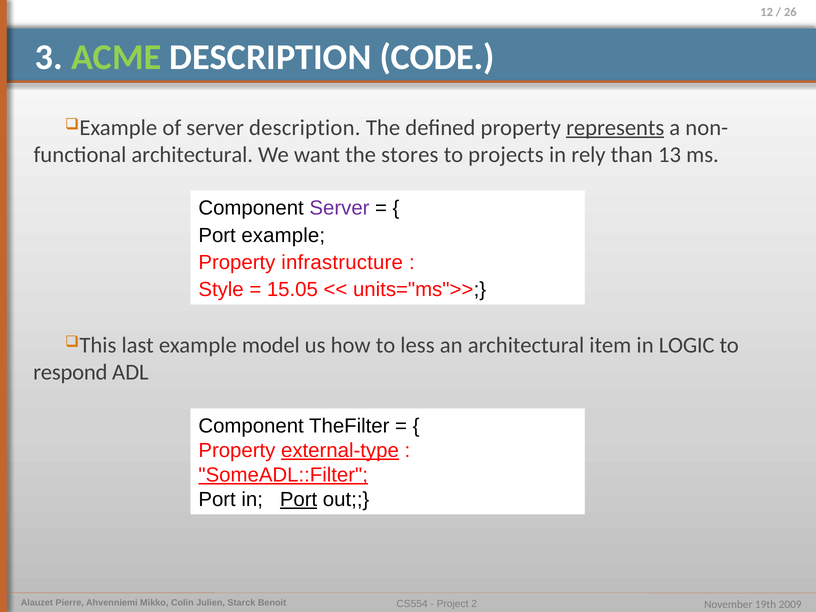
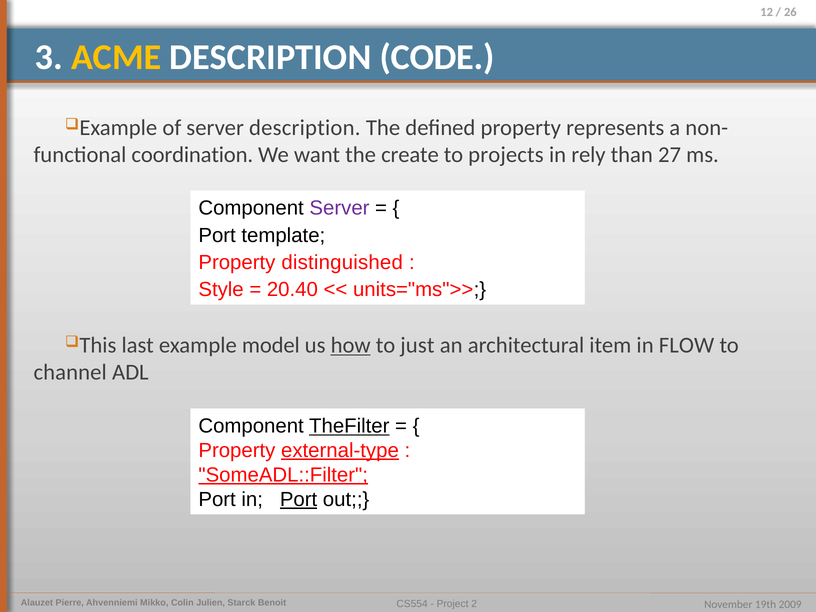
ACME colour: light green -> yellow (116, 57)
represents underline: present -> none (615, 128)
architectural: architectural -> coordination (192, 155)
stores: stores -> create (410, 155)
13: 13 -> 27 (670, 155)
Port example: example -> template (283, 235)
infrastructure: infrastructure -> distinguished (342, 263)
15.05: 15.05 -> 20.40 (292, 290)
how underline: none -> present (351, 345)
less: less -> just (417, 345)
LOGIC: LOGIC -> FLOW (686, 345)
respond: respond -> channel (70, 372)
TheFilter underline: none -> present (349, 426)
